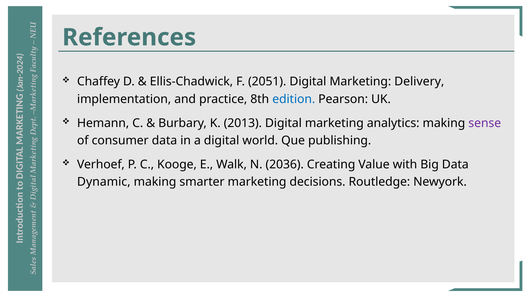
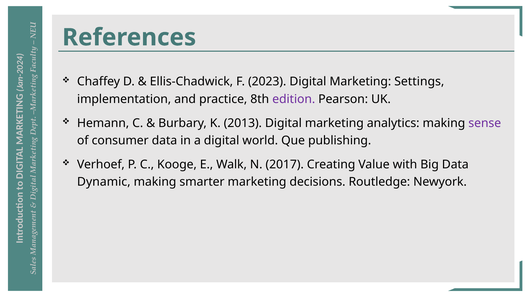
2051: 2051 -> 2023 (267, 82)
Delivery: Delivery -> Settings (419, 82)
edition colour: blue -> purple (294, 99)
2036: 2036 -> 2017 (285, 165)
